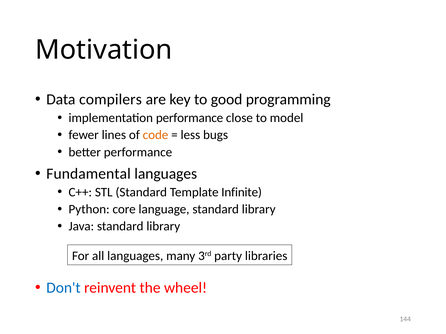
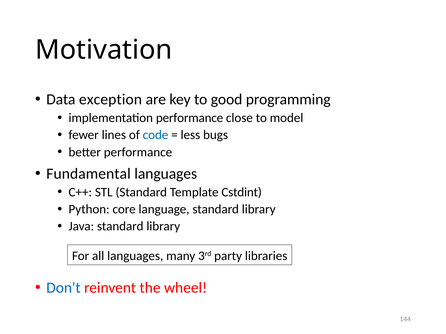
compilers: compilers -> exception (110, 100)
code colour: orange -> blue (156, 135)
Infinite: Infinite -> Cstdint (242, 192)
